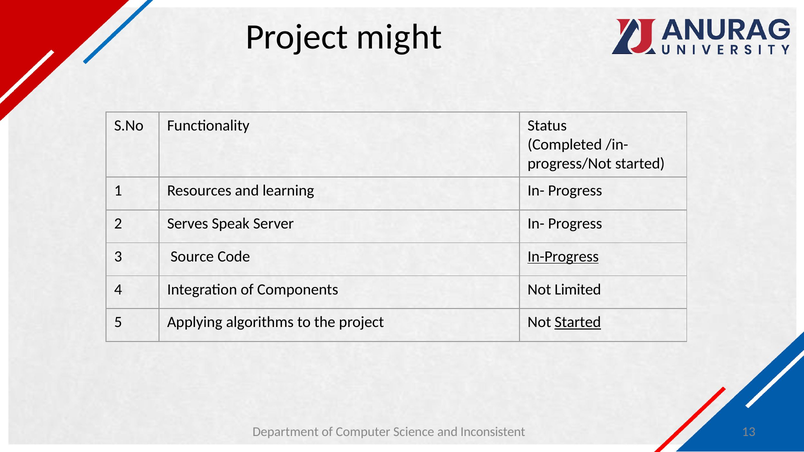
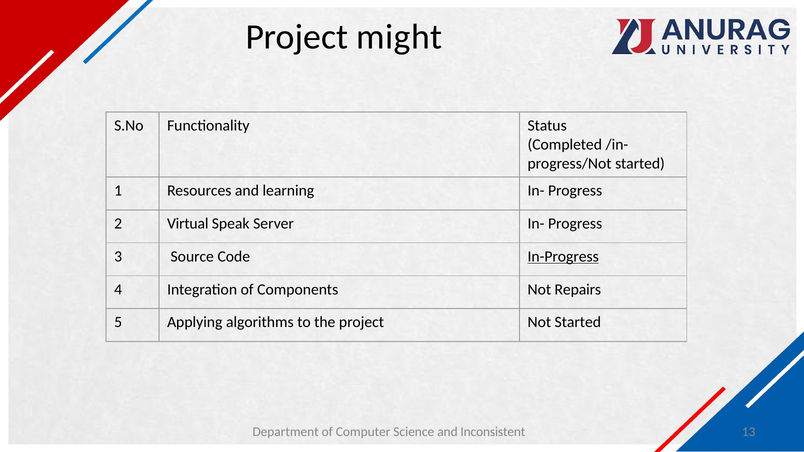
Serves: Serves -> Virtual (188, 224)
Limited: Limited -> Repairs (578, 290)
Started underline: present -> none (578, 322)
